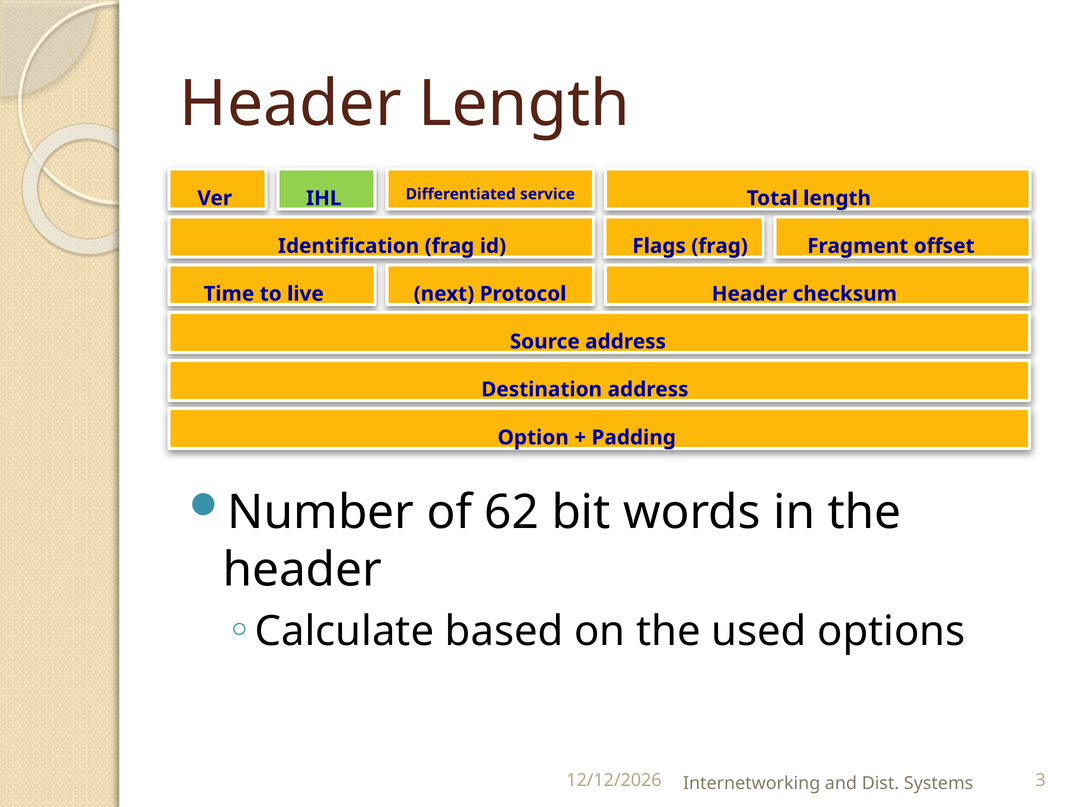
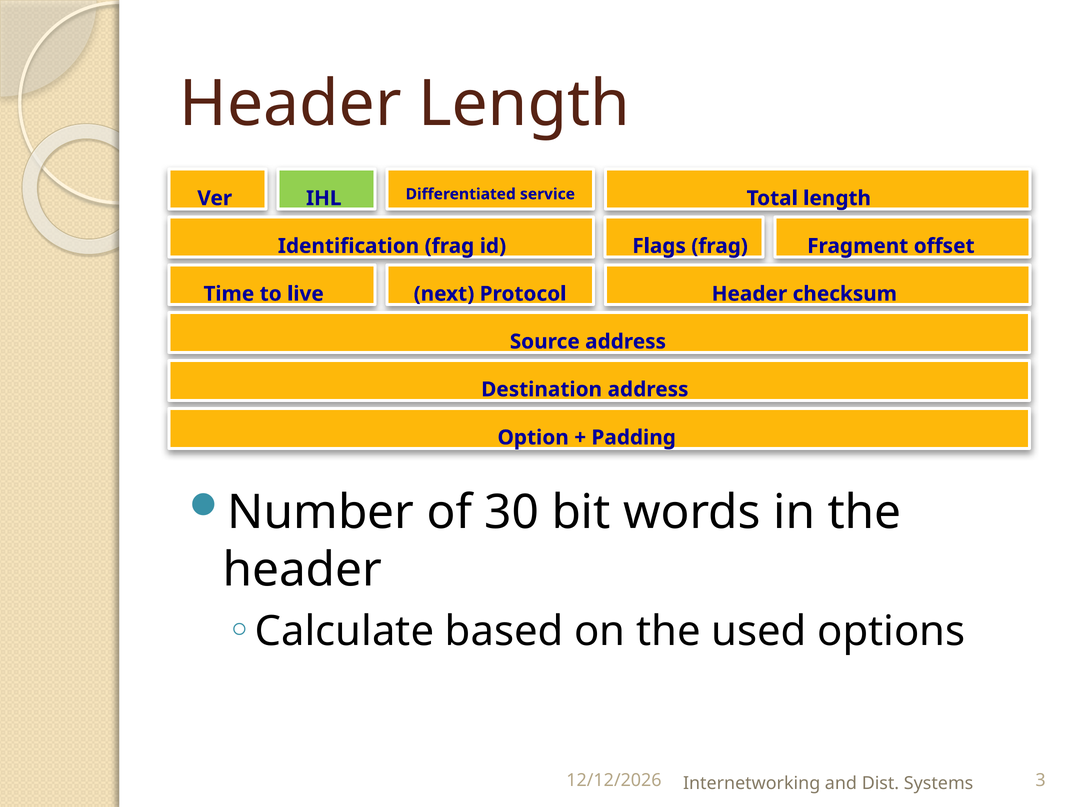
62: 62 -> 30 (512, 513)
